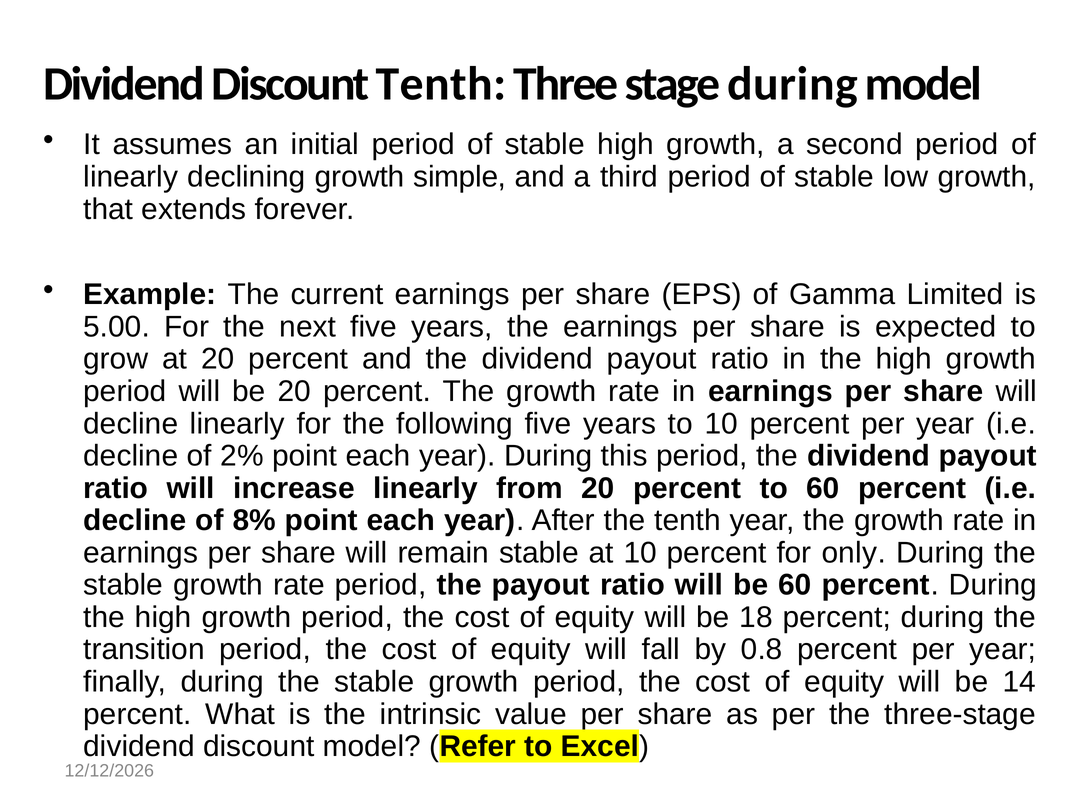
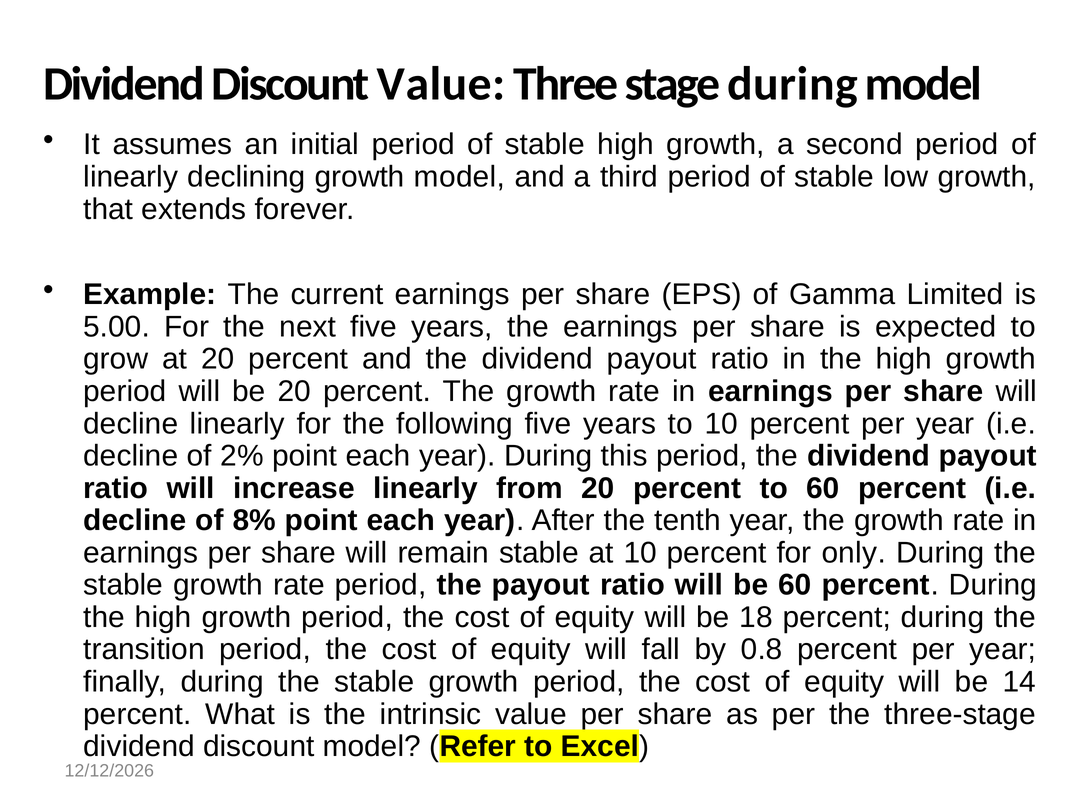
Discount Tenth: Tenth -> Value (441, 84)
growth simple: simple -> model (460, 177)
